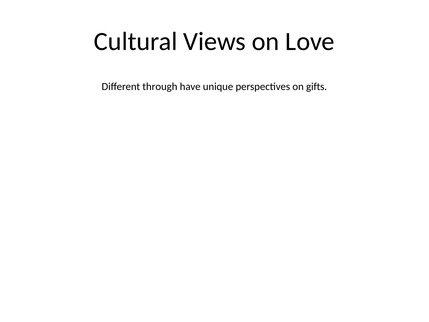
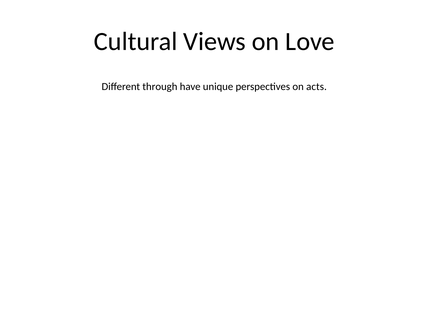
gifts: gifts -> acts (317, 87)
